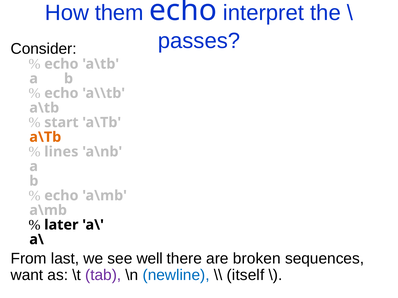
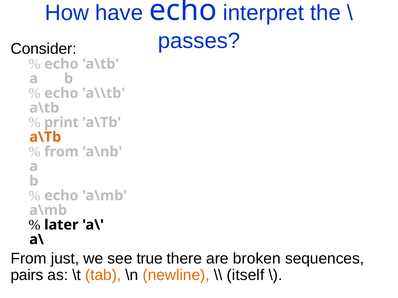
them: them -> have (119, 13)
start: start -> print (61, 123)
lines: lines -> from (61, 152)
last: last -> just (65, 259)
well: well -> true (150, 259)
want: want -> pairs (27, 276)
tab colour: purple -> orange (103, 276)
newline colour: blue -> orange (176, 276)
